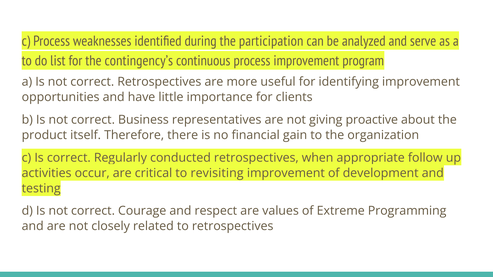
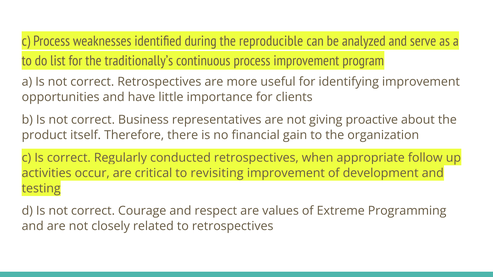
participation: participation -> reproducible (271, 41)
contingency’s: contingency’s -> traditionally’s (139, 61)
